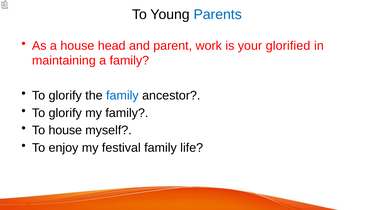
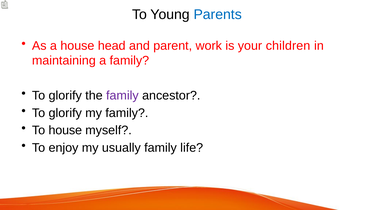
glorified: glorified -> children (288, 46)
family colour: blue -> purple (122, 96)
festival: festival -> usually (121, 148)
